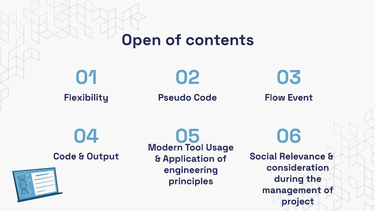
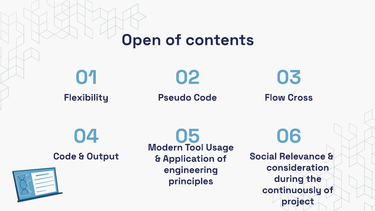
Event: Event -> Cross (300, 97)
management: management -> continuously (292, 190)
